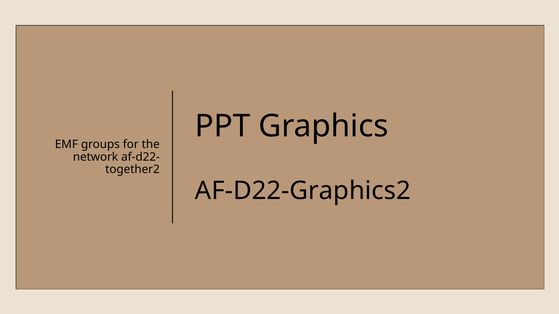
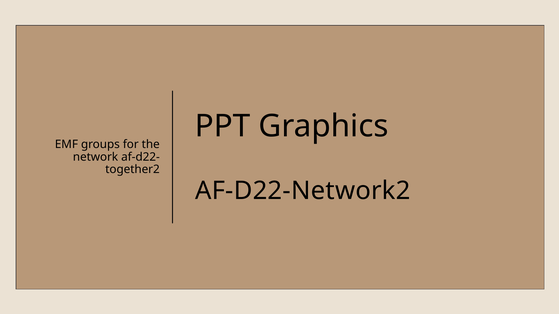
AF-D22-Graphics2: AF-D22-Graphics2 -> AF-D22-Network2 (303, 191)
